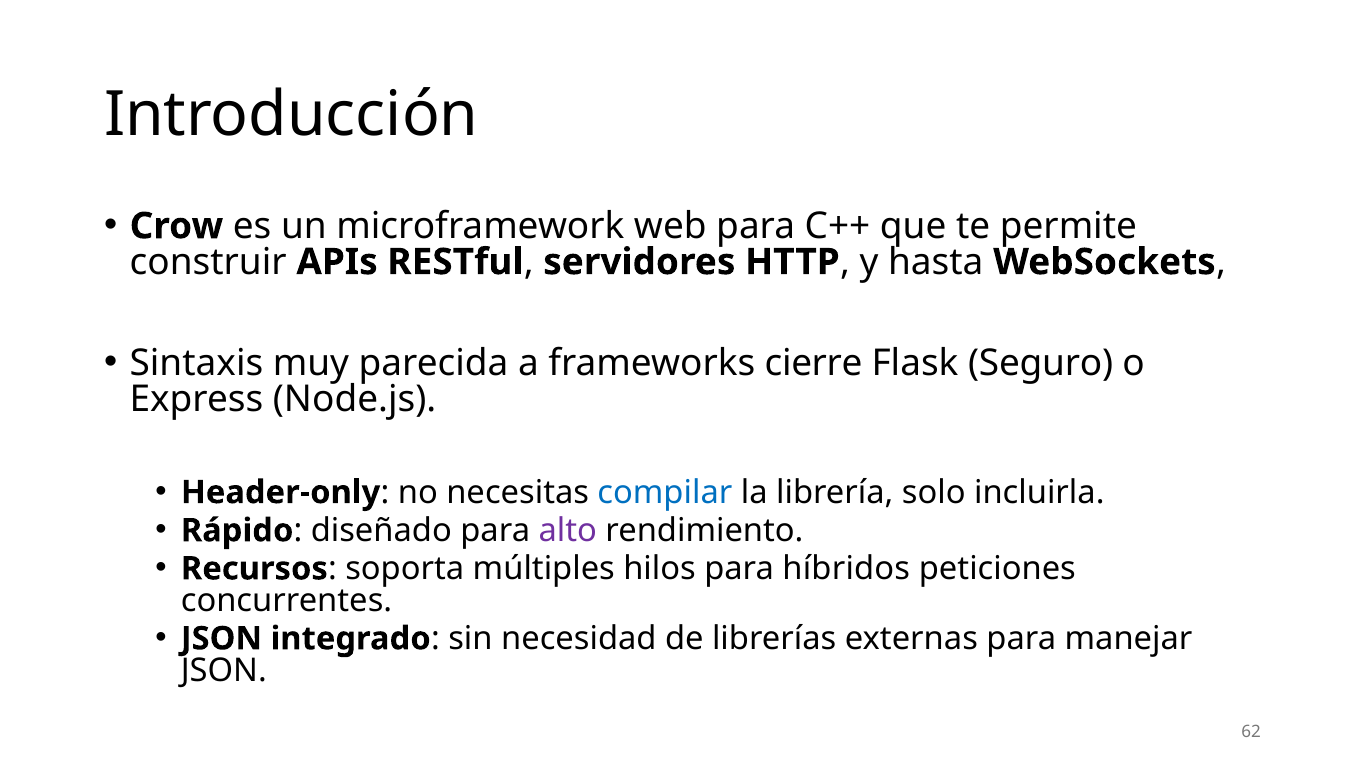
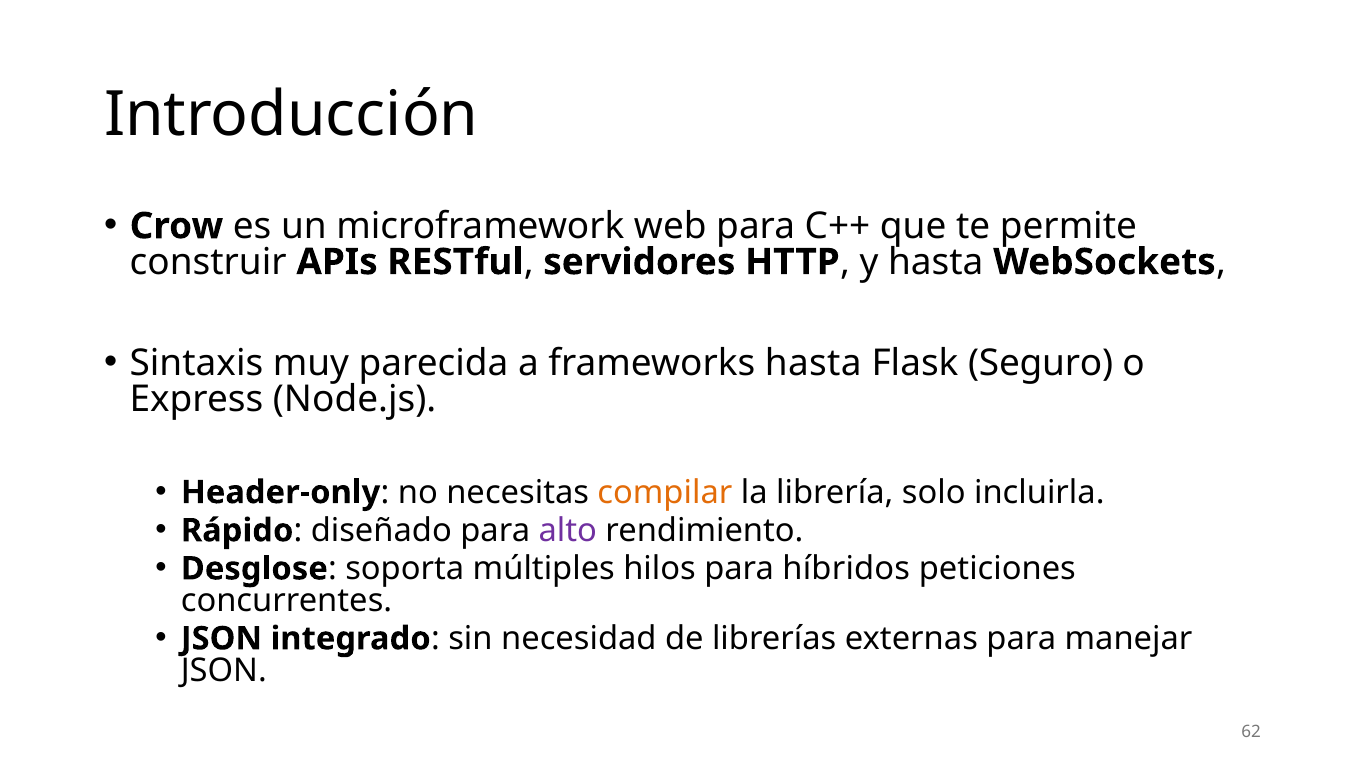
frameworks cierre: cierre -> hasta (813, 363)
compilar colour: blue -> orange (665, 492)
Recursos: Recursos -> Desglose (254, 569)
